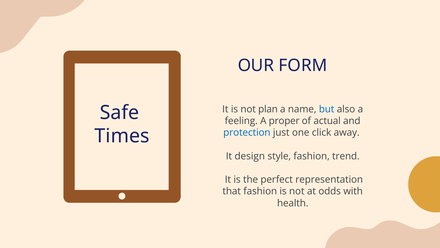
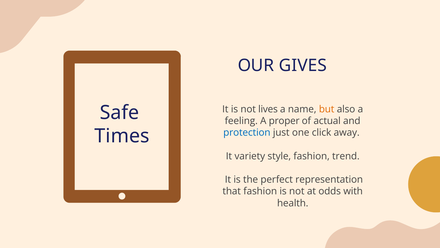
FORM: FORM -> GIVES (303, 65)
plan: plan -> lives (268, 109)
but colour: blue -> orange (327, 109)
design: design -> variety (250, 156)
